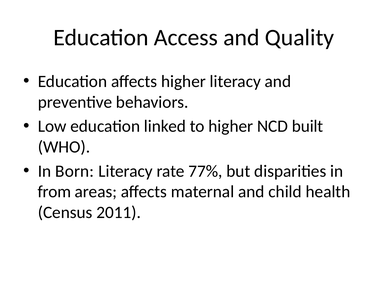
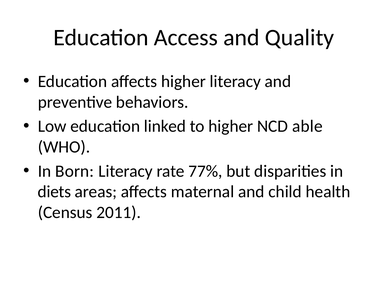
built: built -> able (307, 126)
from: from -> diets (54, 192)
